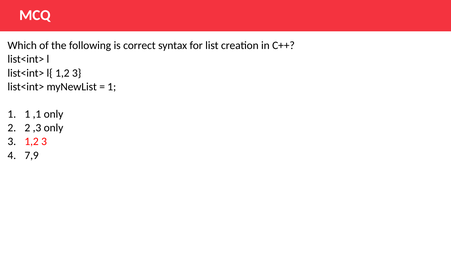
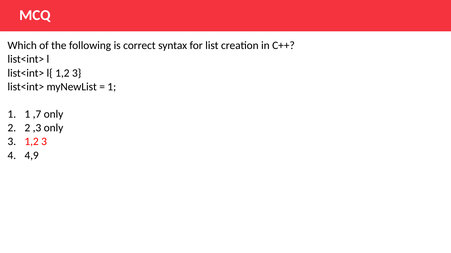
,1: ,1 -> ,7 (37, 114)
7,9: 7,9 -> 4,9 (32, 156)
